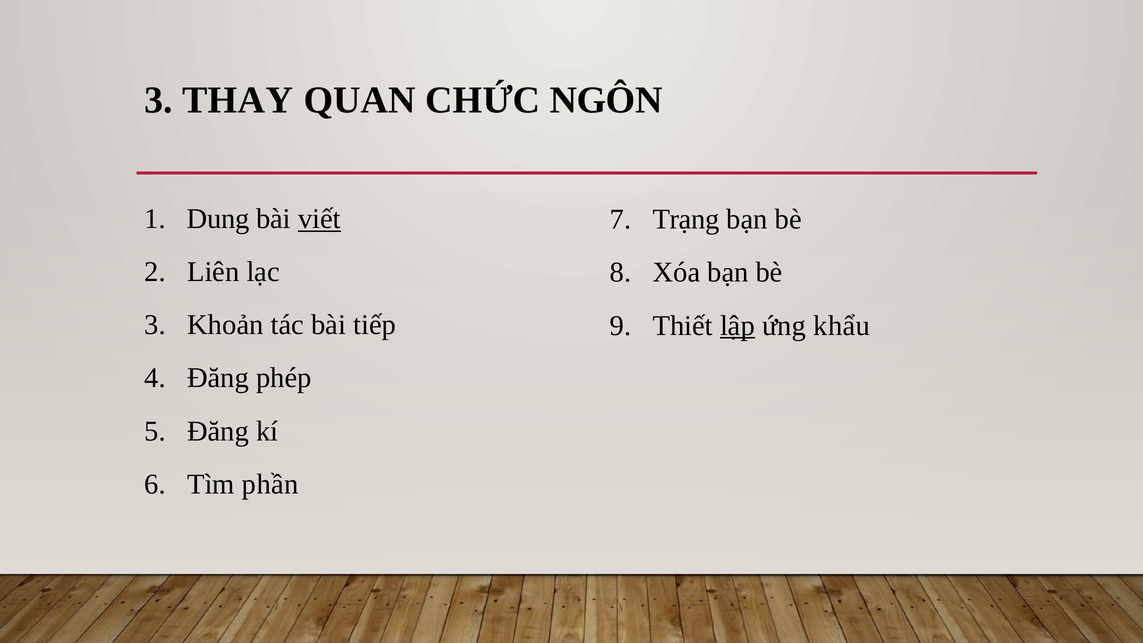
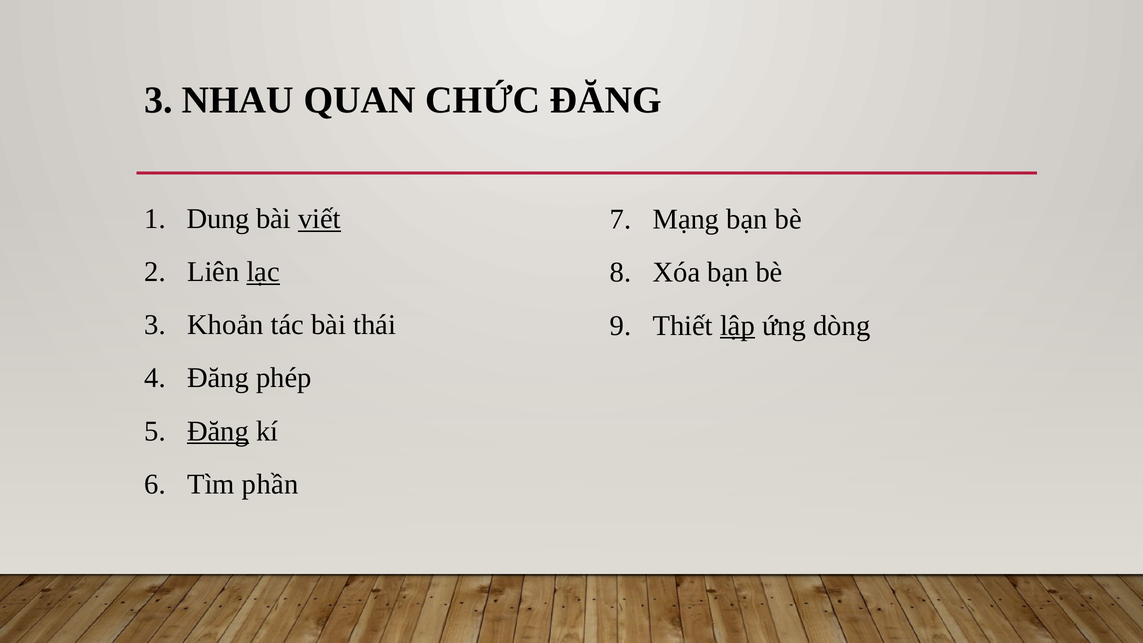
THAY: THAY -> NHAU (238, 100)
CHỨC NGÔN: NGÔN -> ĐĂNG (606, 100)
Trạng: Trạng -> Mạng (686, 219)
lạc underline: none -> present (263, 272)
tiếp: tiếp -> thái (375, 325)
khẩu: khẩu -> dòng (842, 326)
Đăng underline: none -> present (218, 431)
